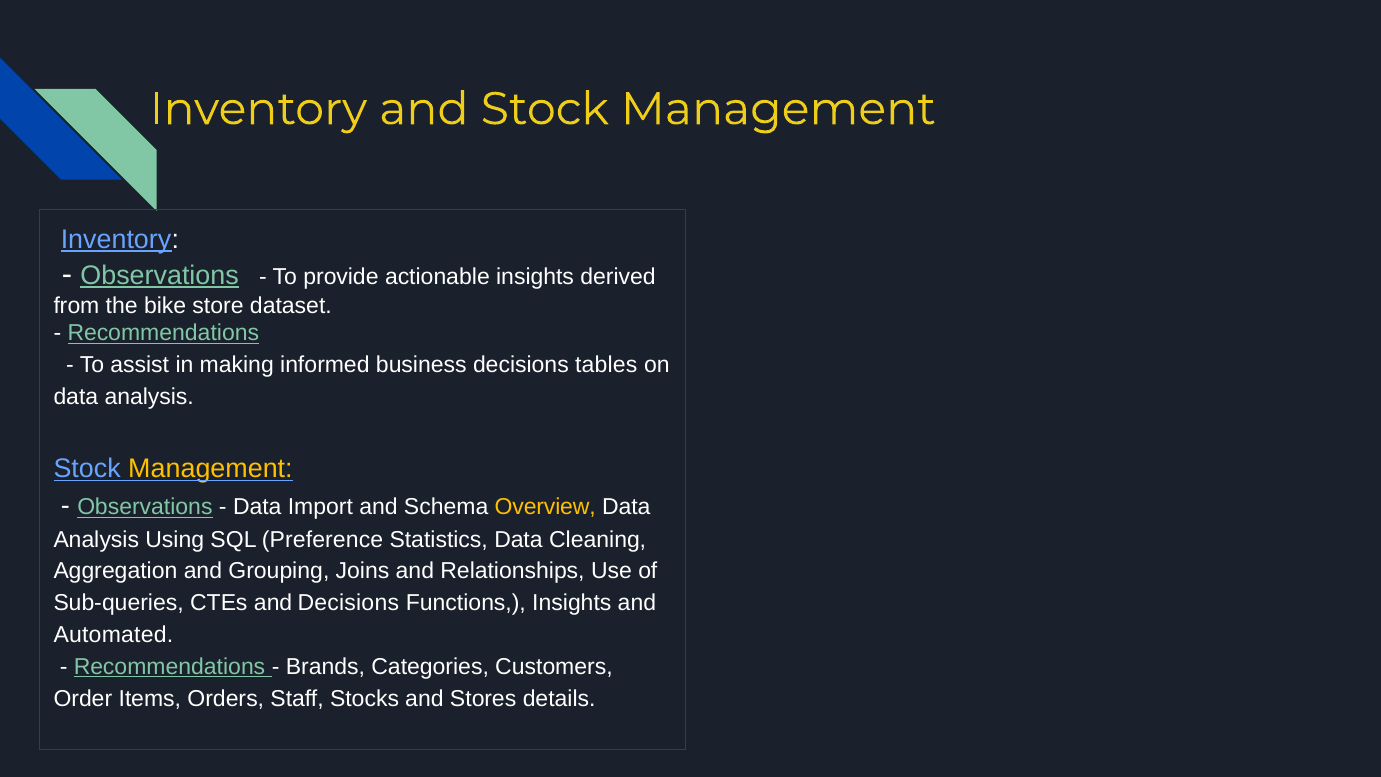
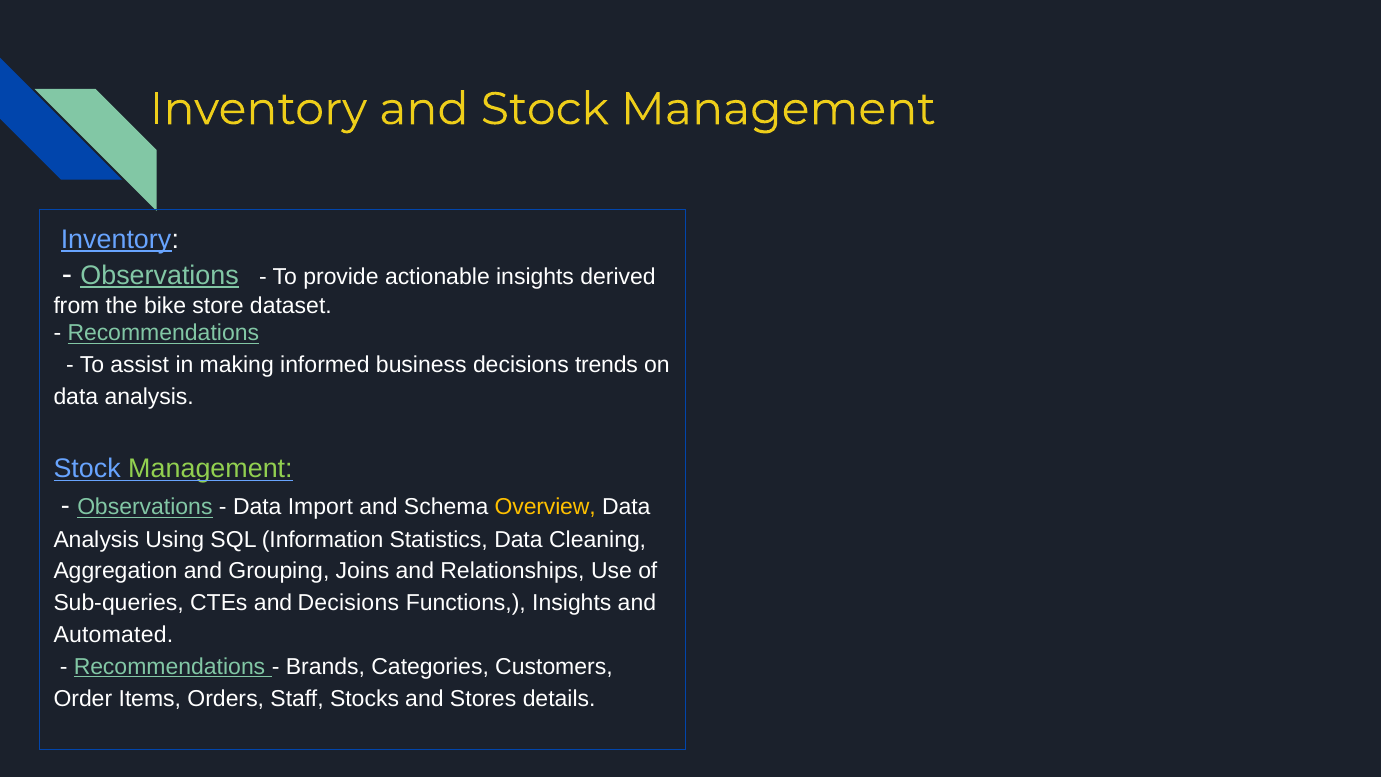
tables: tables -> trends (606, 365)
Management colour: yellow -> light green (210, 469)
Preference: Preference -> Information (323, 540)
